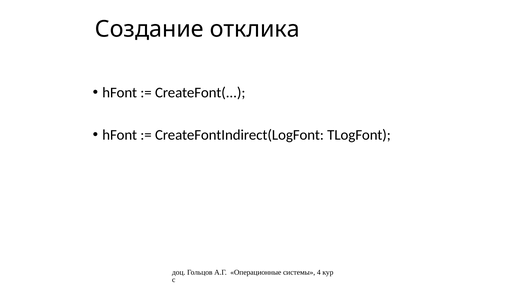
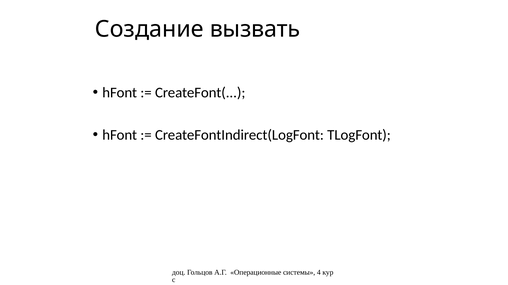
отклика: отклика -> вызвать (255, 29)
